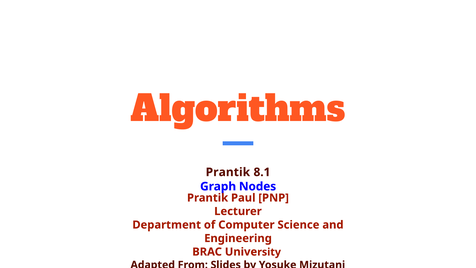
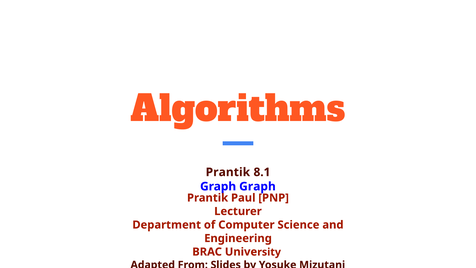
Graph Nodes: Nodes -> Graph (257, 186)
